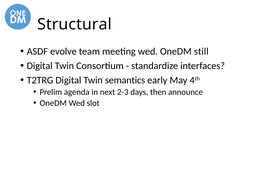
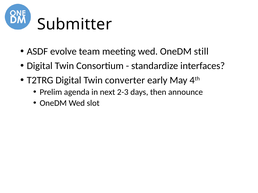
Structural: Structural -> Submitter (74, 24)
semantics: semantics -> converter (125, 80)
